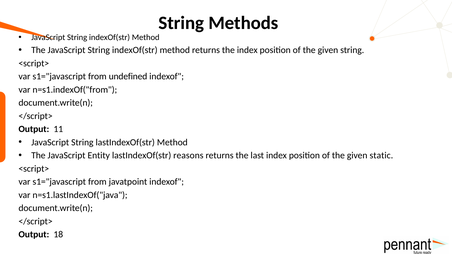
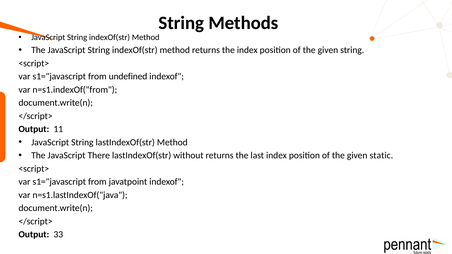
Entity: Entity -> There (99, 156)
reasons: reasons -> without (188, 156)
18: 18 -> 33 (58, 235)
